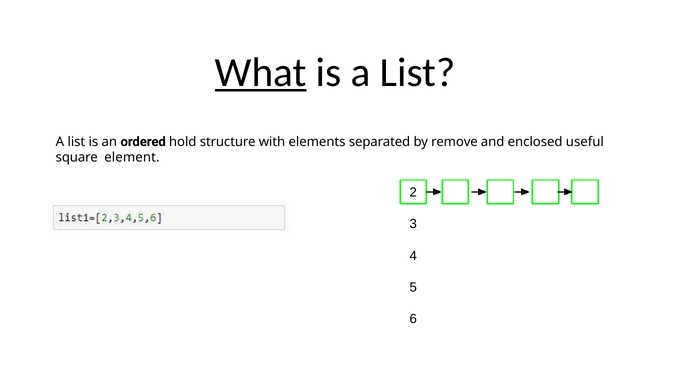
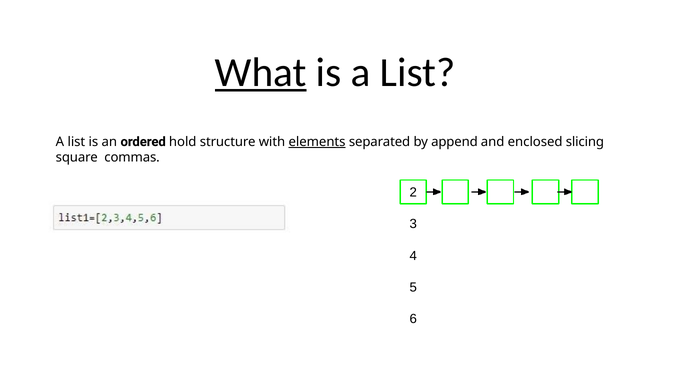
elements underline: none -> present (317, 142)
remove: remove -> append (454, 142)
useful: useful -> slicing (585, 142)
element: element -> commas (132, 157)
